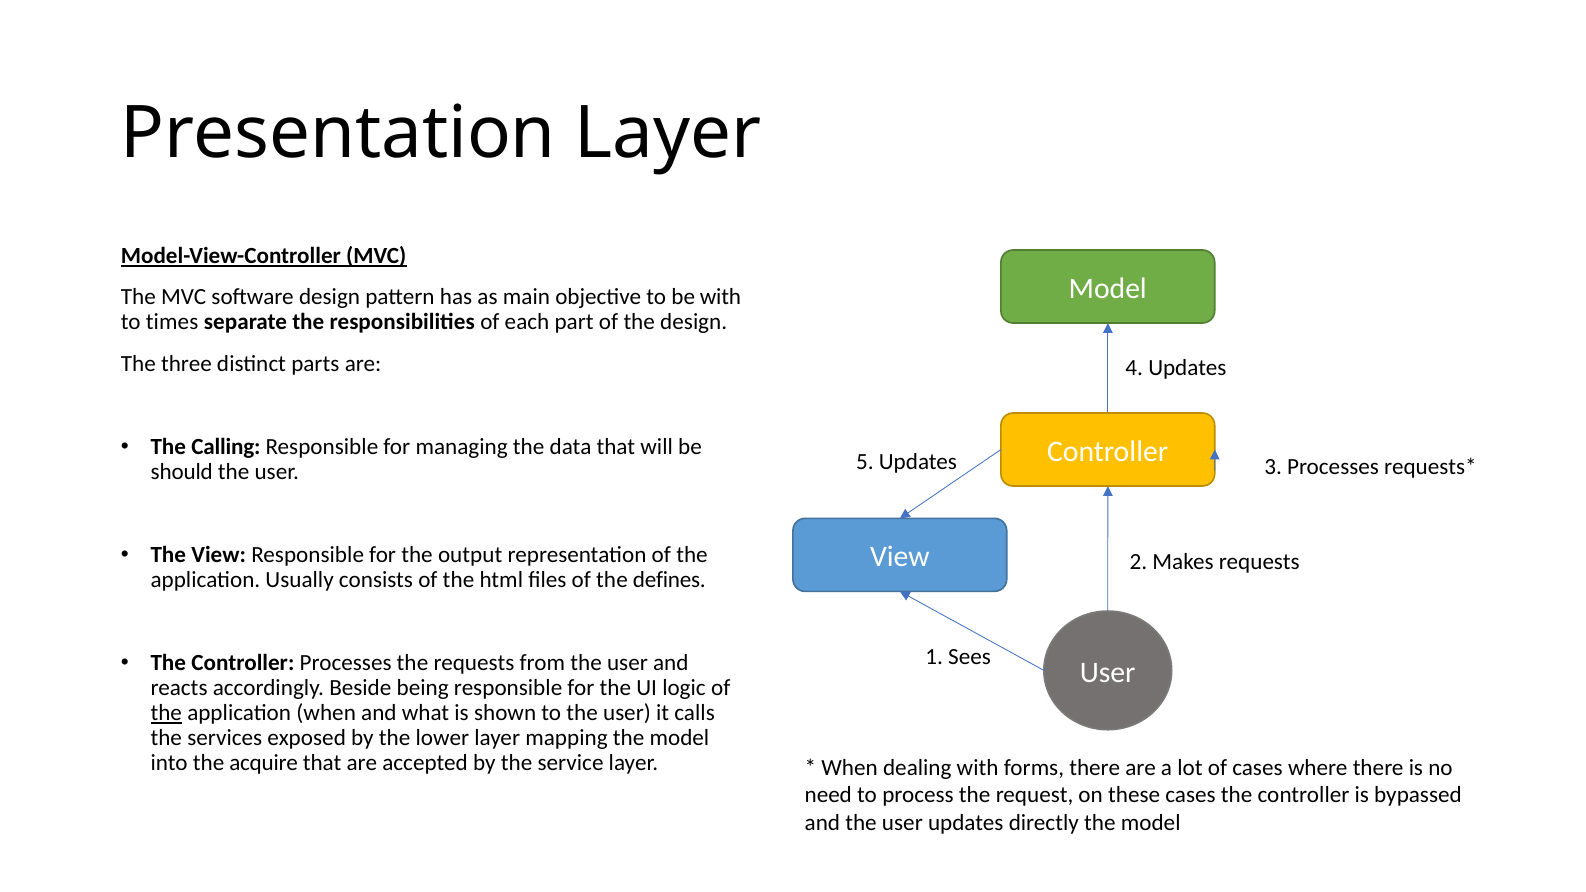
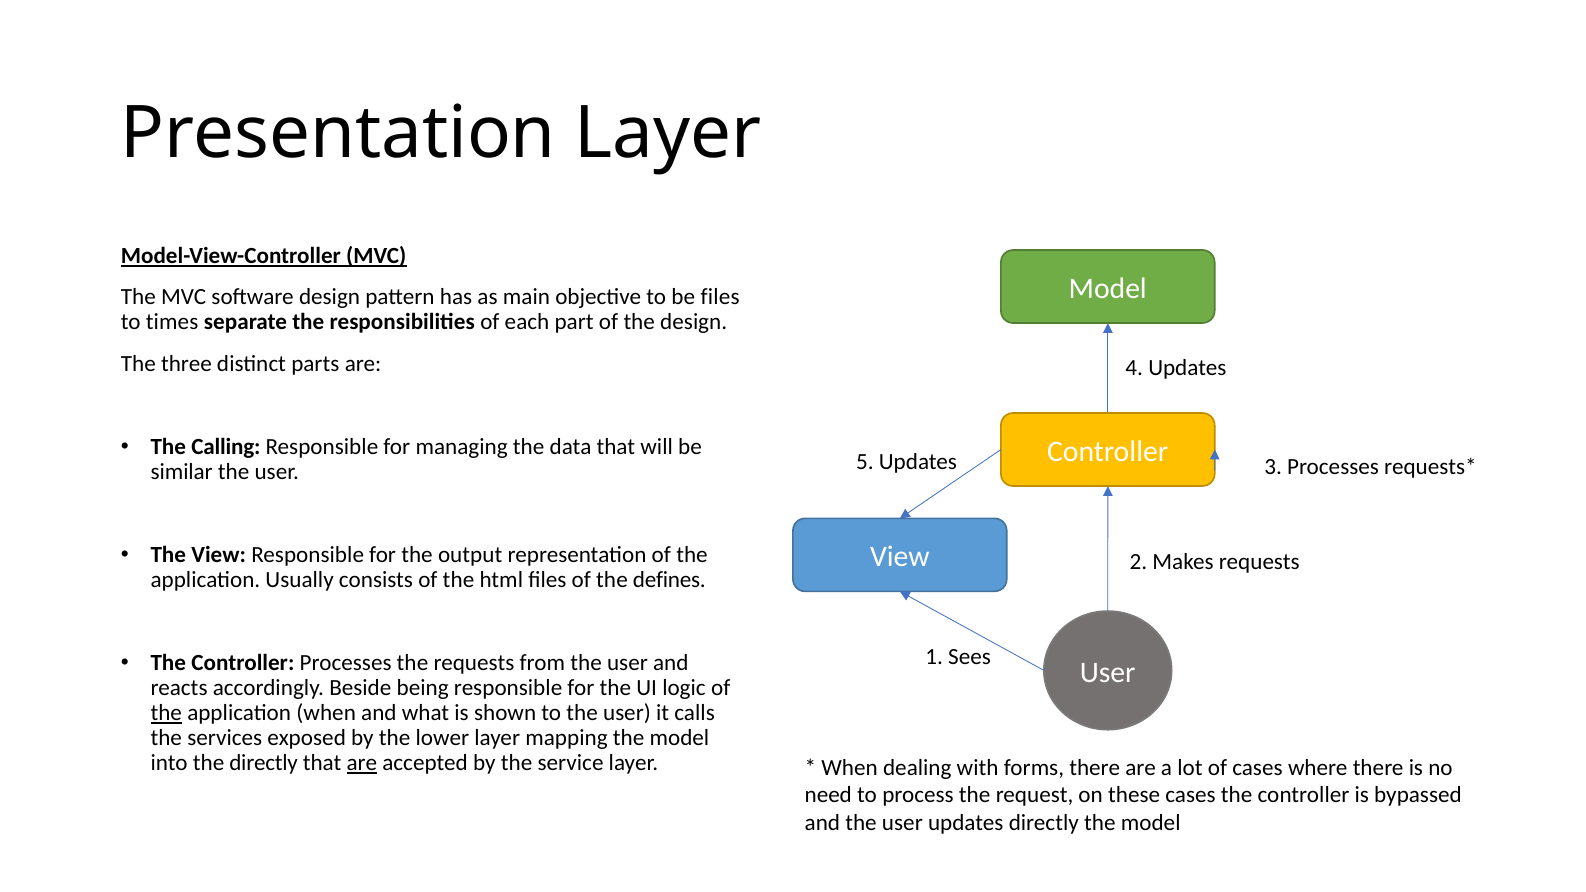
be with: with -> files (720, 297)
should: should -> similar (182, 472)
the acquire: acquire -> directly (264, 763)
are underline: none -> present (362, 763)
